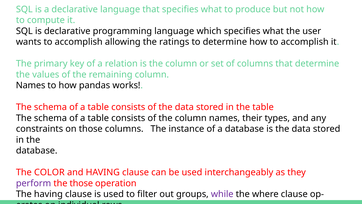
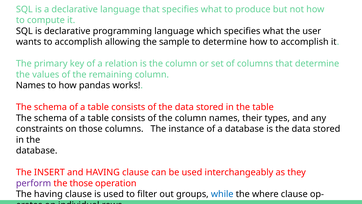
ratings: ratings -> sample (174, 42)
COLOR: COLOR -> INSERT (49, 172)
while colour: purple -> blue (222, 194)
